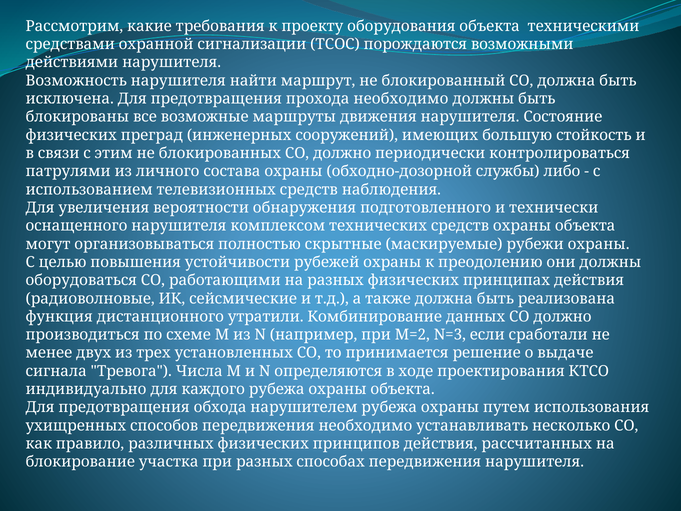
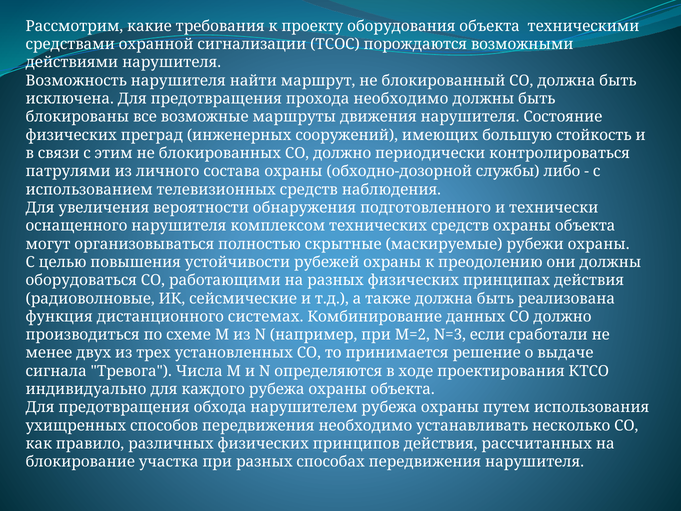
утратили: утратили -> системах (266, 317)
